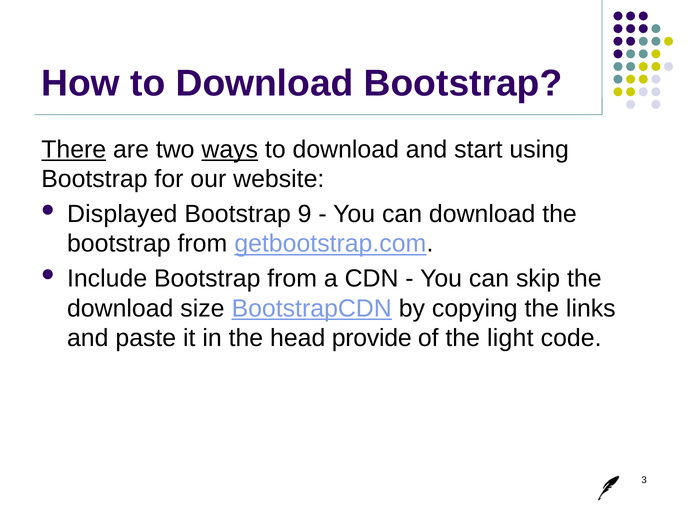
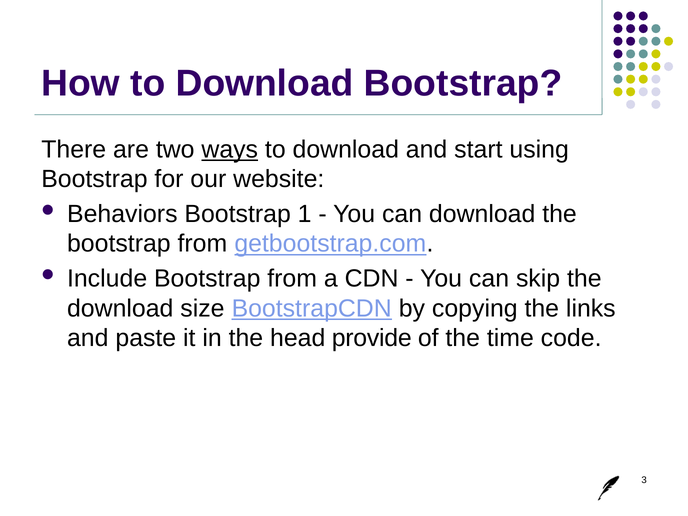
There underline: present -> none (74, 149)
Displayed: Displayed -> Behaviors (122, 214)
9: 9 -> 1 (305, 214)
light: light -> time (510, 338)
